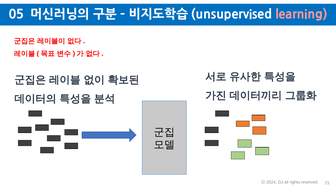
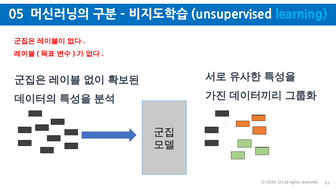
learning colour: pink -> light blue (301, 15)
